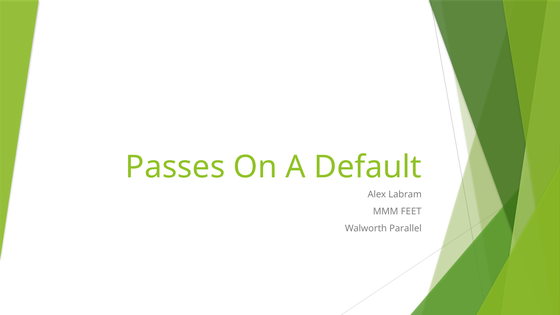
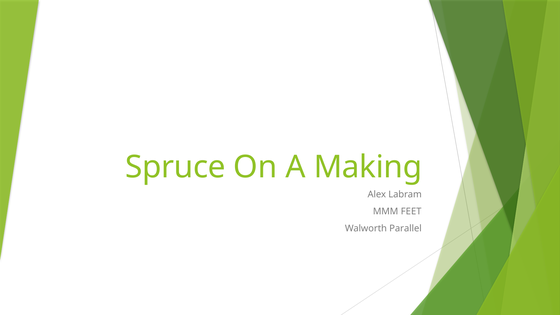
Passes: Passes -> Spruce (175, 167)
Default: Default -> Making (368, 167)
